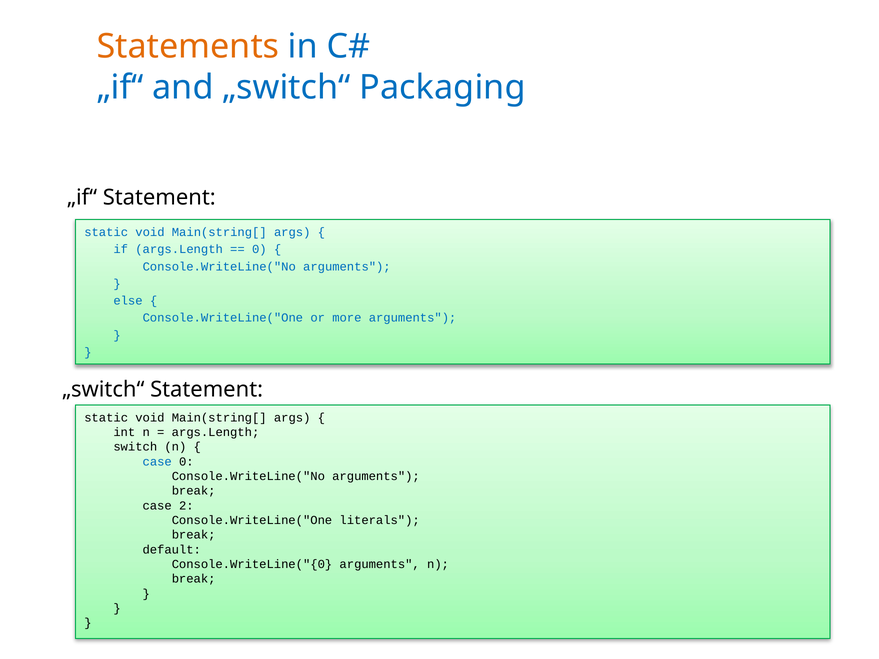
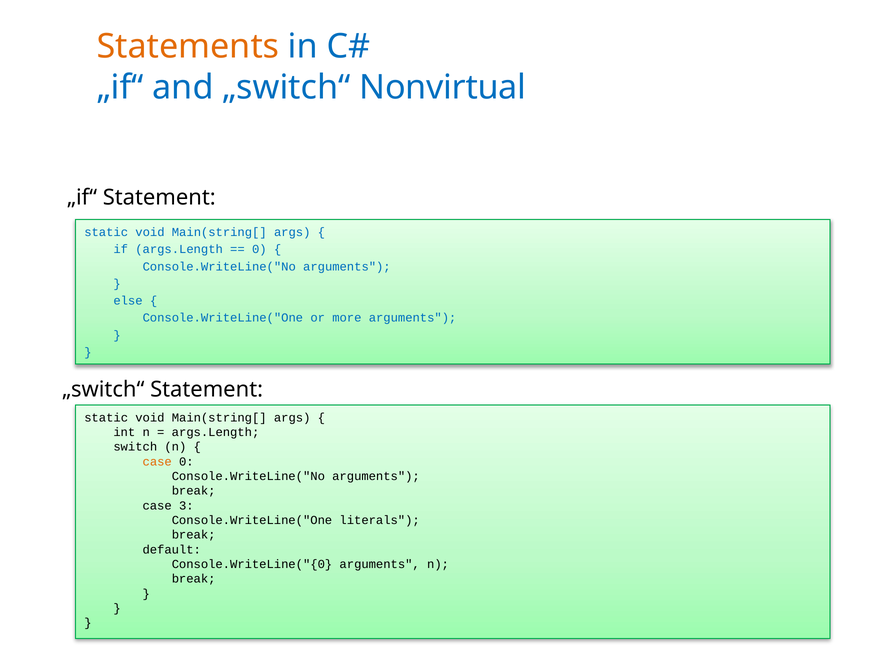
Packaging: Packaging -> Nonvirtual (443, 88)
case colour: blue -> orange (157, 462)
2: 2 -> 3 (186, 506)
